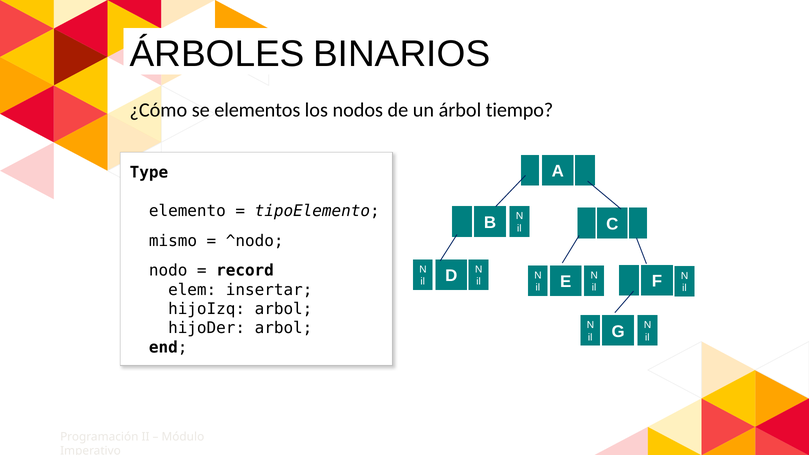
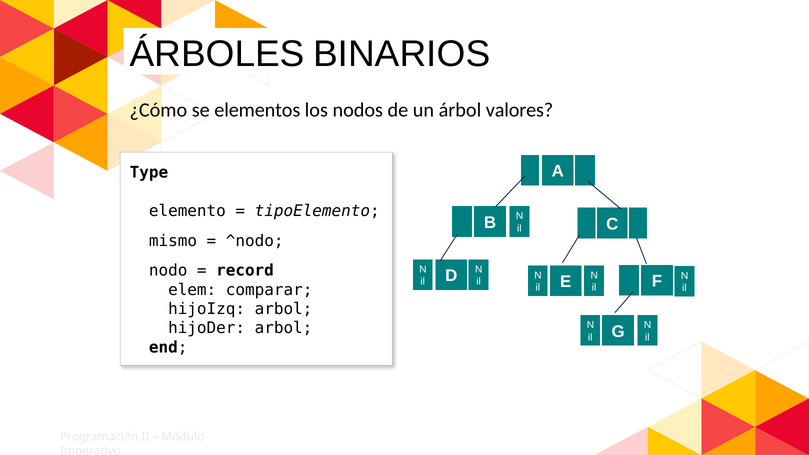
tiempo: tiempo -> valores (520, 110)
insertar: insertar -> comparar (269, 290)
